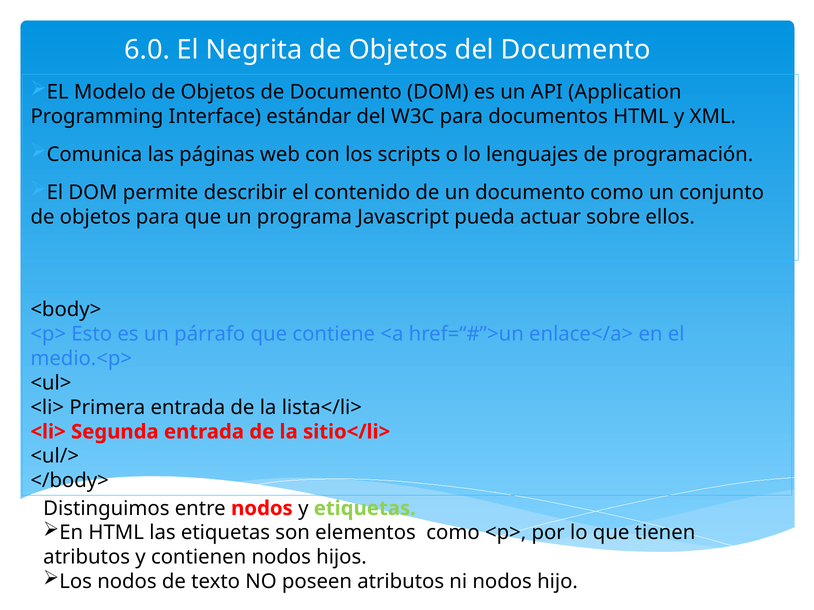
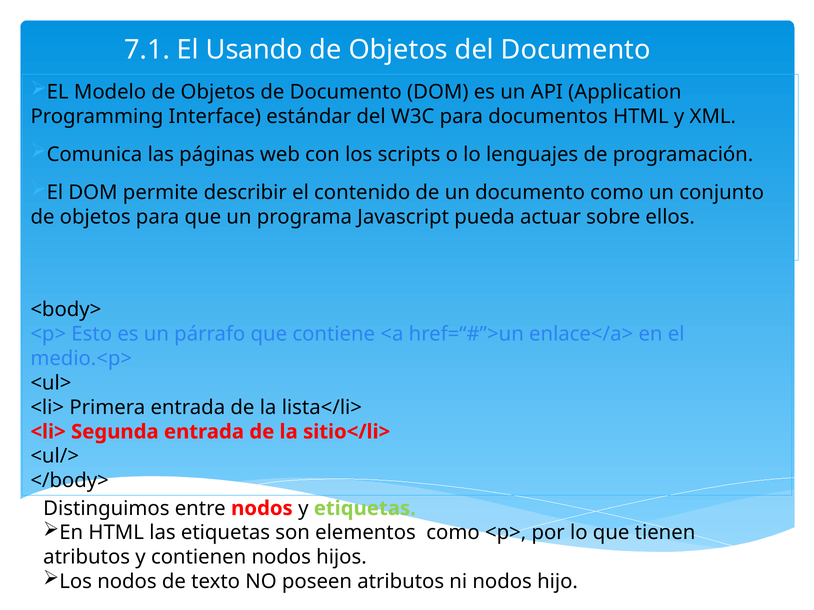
6.0: 6.0 -> 7.1 (147, 50)
Negrita: Negrita -> Usando (254, 50)
